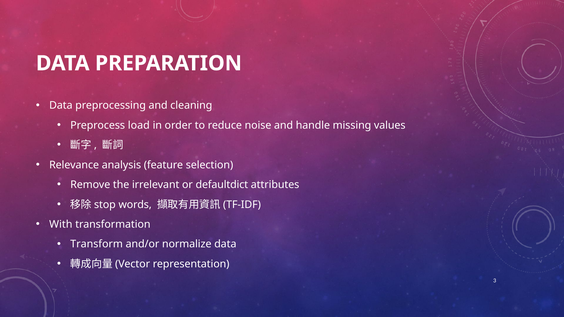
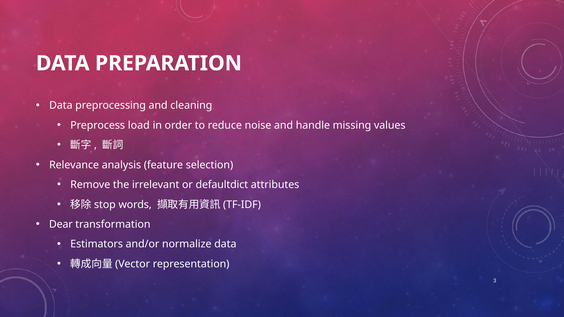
With: With -> Dear (61, 225)
Transform: Transform -> Estimators (97, 244)
